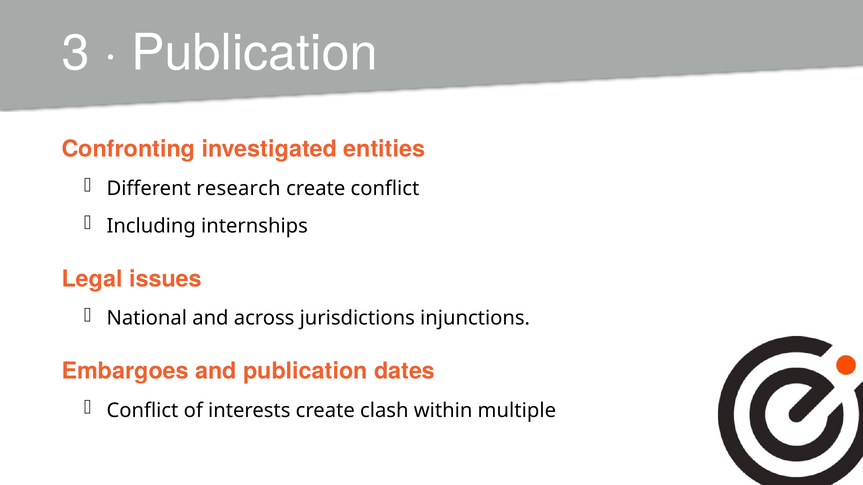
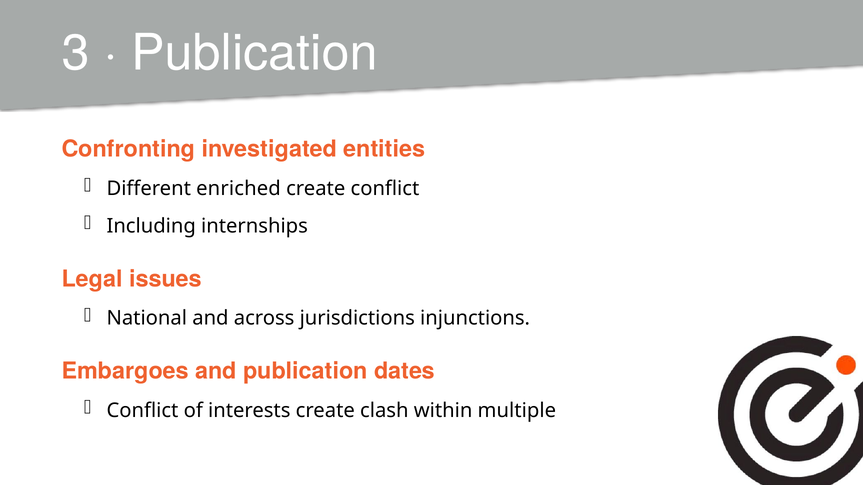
research: research -> enriched (238, 189)
